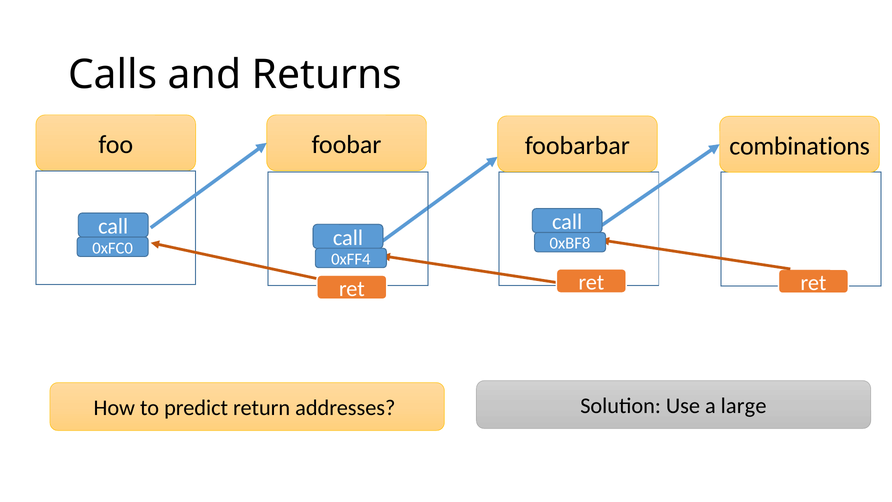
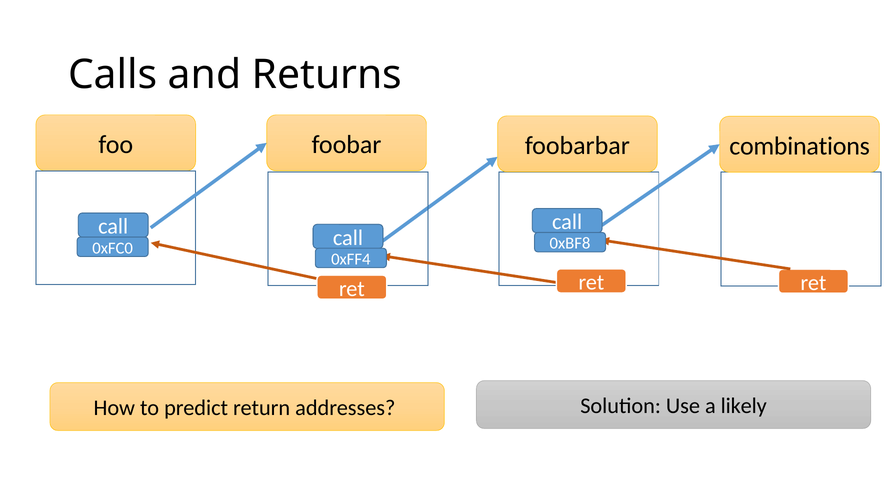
large: large -> likely (744, 406)
